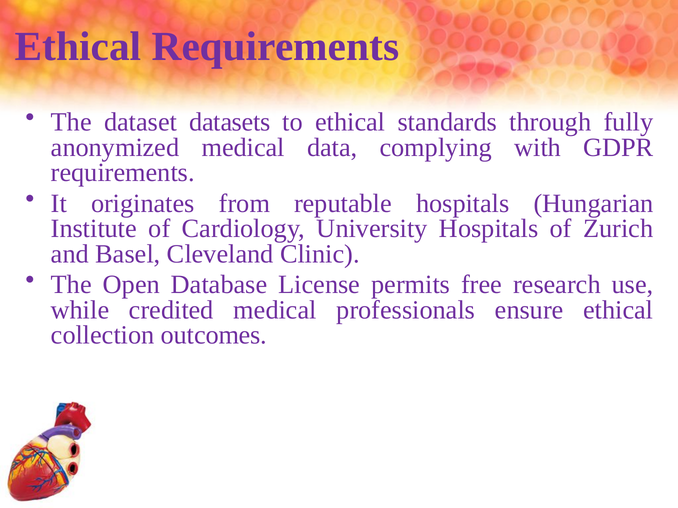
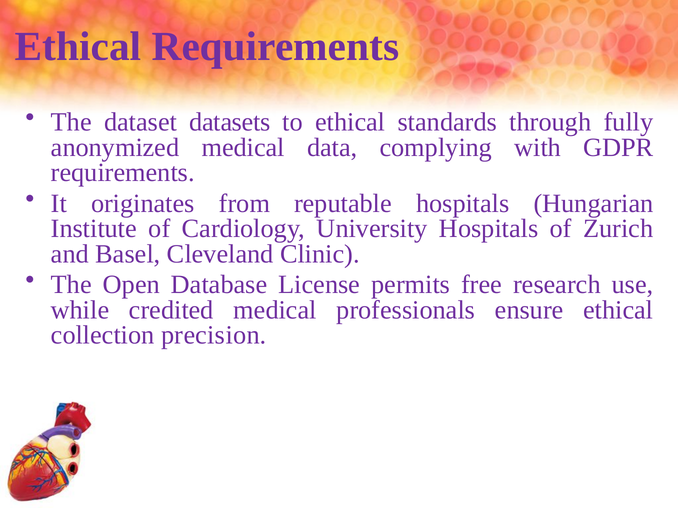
outcomes: outcomes -> precision (214, 336)
